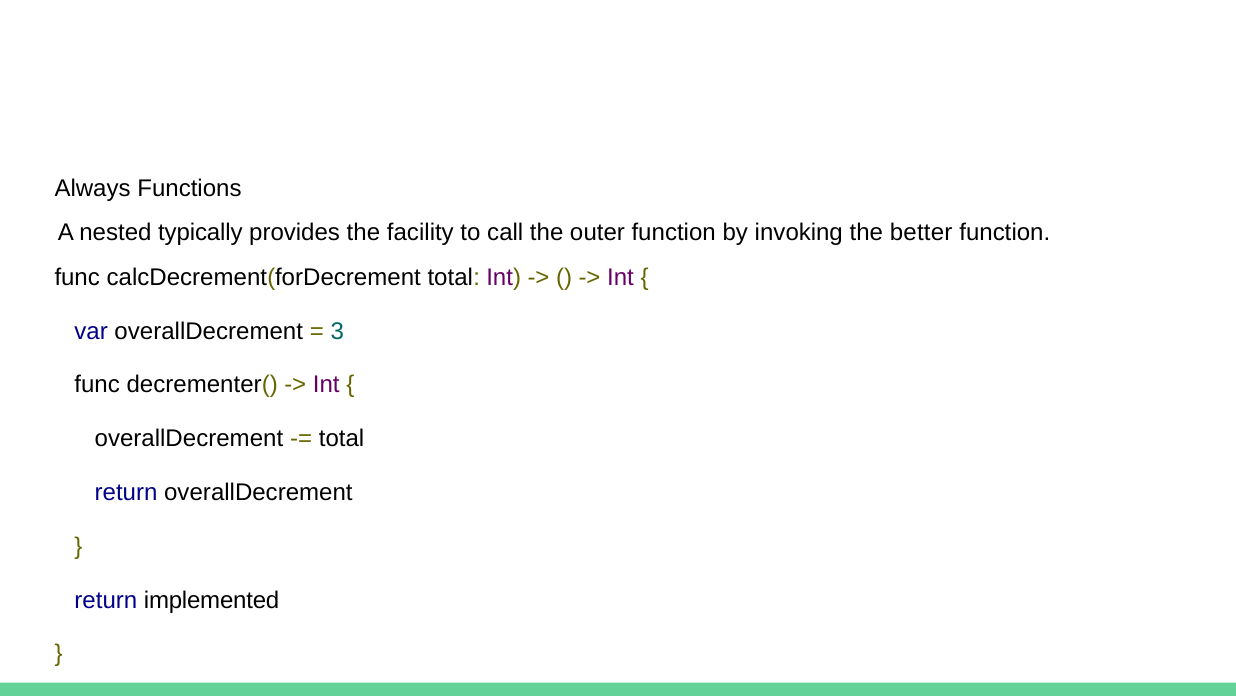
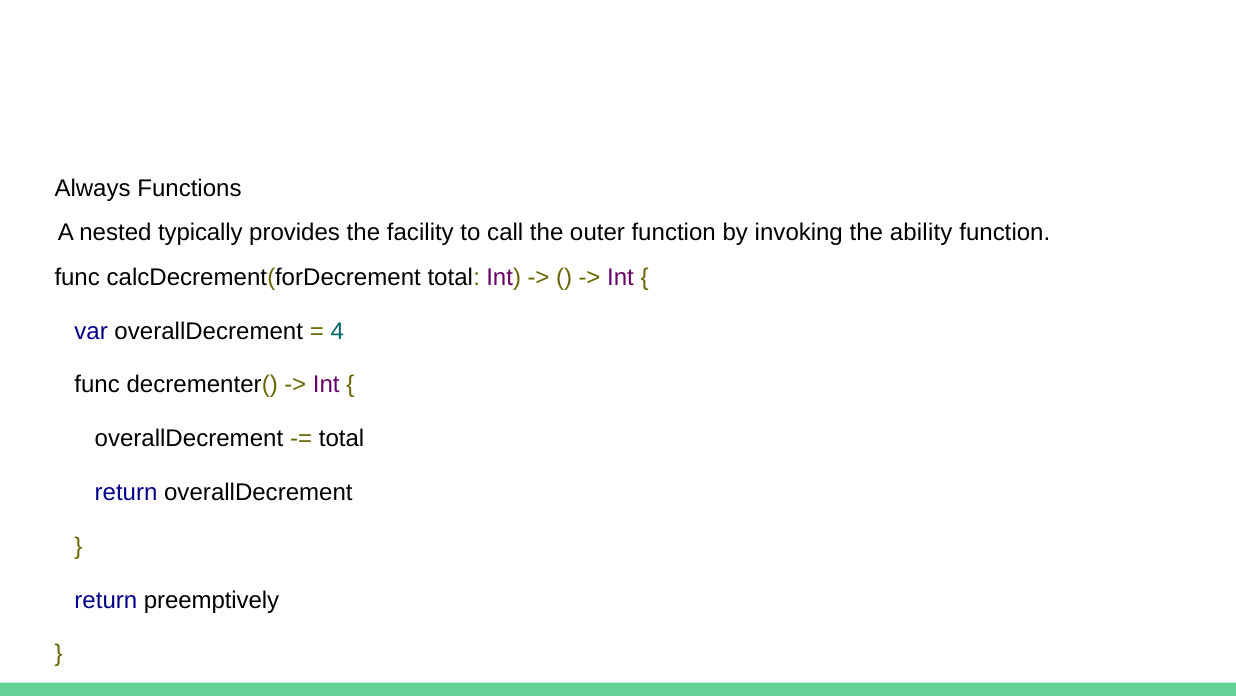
better: better -> ability (921, 232)
3: 3 -> 4 (337, 331)
implemented: implemented -> preemptively (212, 599)
